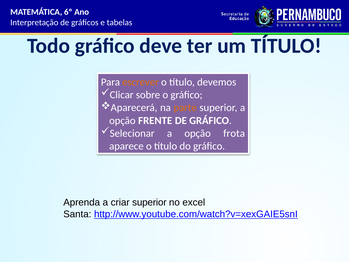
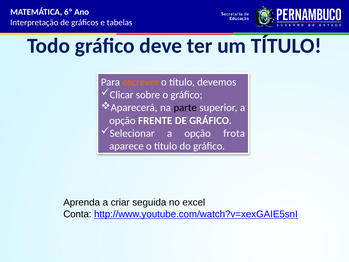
parte colour: orange -> black (185, 108)
criar superior: superior -> seguida (149, 202)
Santa: Santa -> Conta (77, 214)
